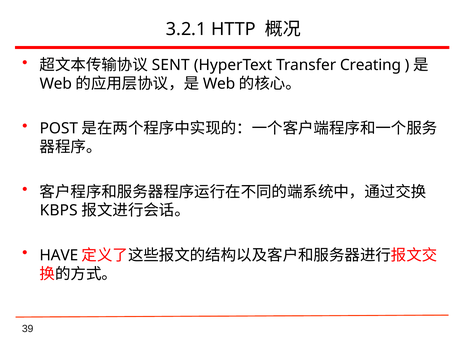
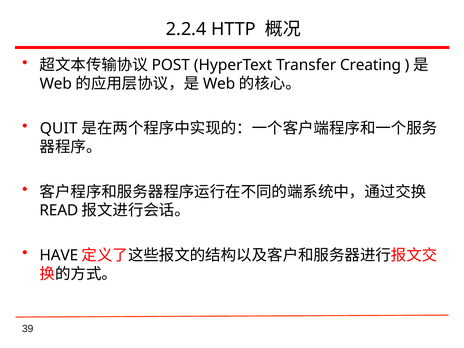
3.2.1: 3.2.1 -> 2.2.4 (186, 29)
SENT: SENT -> POST (171, 65)
POST: POST -> QUIT (59, 129)
KBPS: KBPS -> READ (59, 211)
